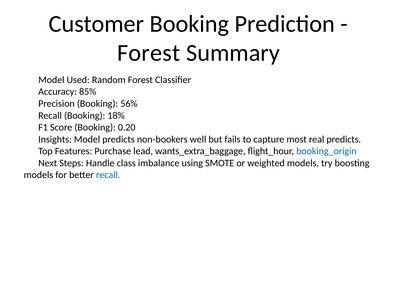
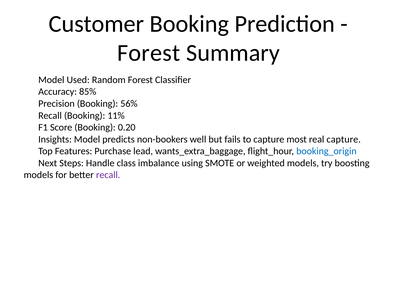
18%: 18% -> 11% (116, 116)
real predicts: predicts -> capture (344, 140)
recall colour: blue -> purple (108, 175)
